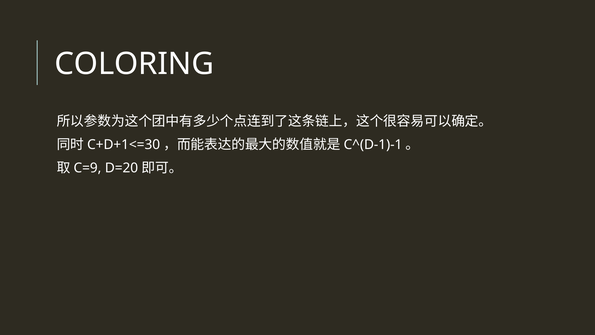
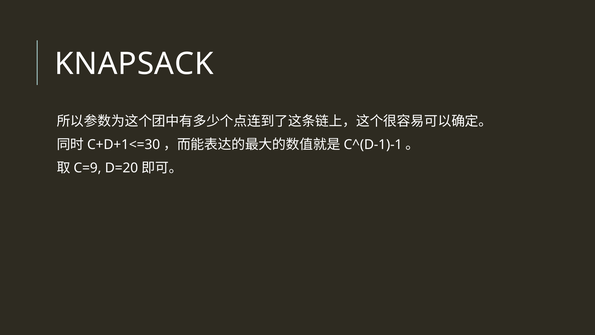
COLORING: COLORING -> KNAPSACK (134, 64)
